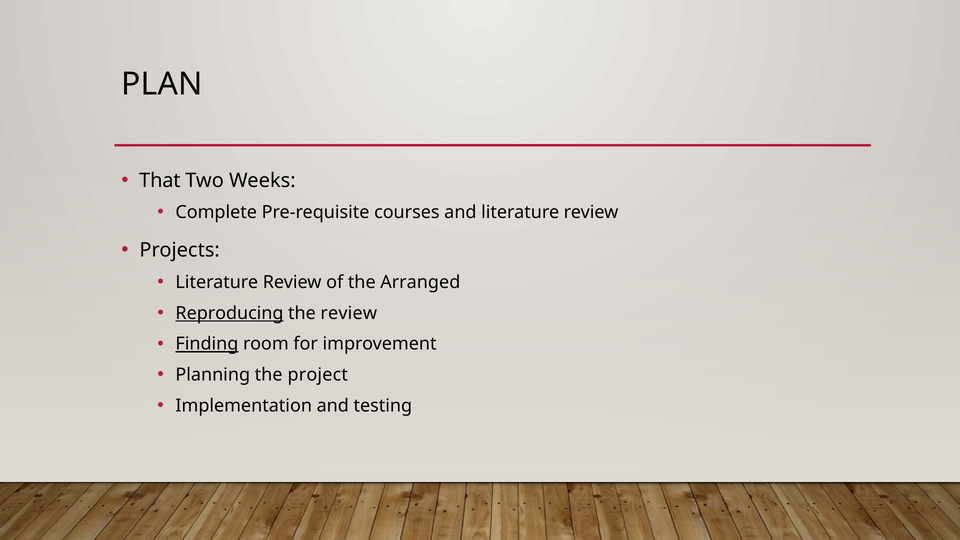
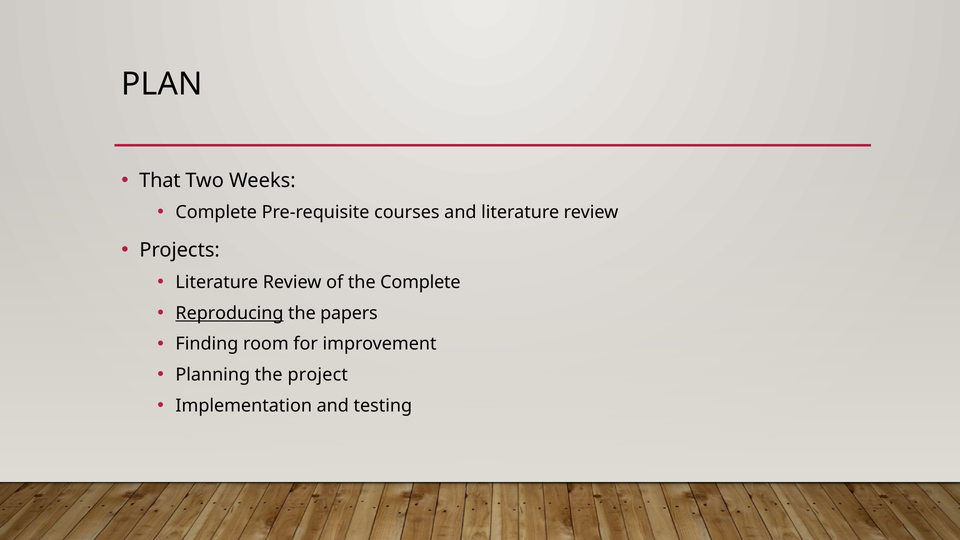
the Arranged: Arranged -> Complete (420, 282)
the review: review -> papers (349, 313)
Finding underline: present -> none (207, 344)
